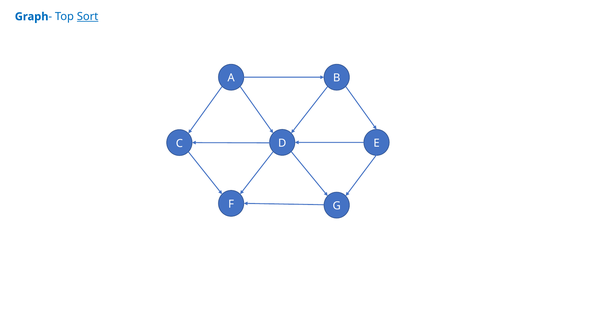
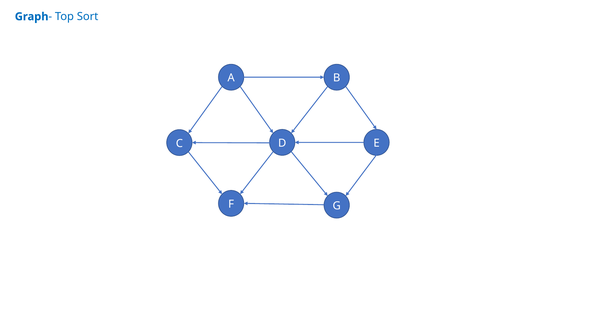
Sort underline: present -> none (88, 17)
